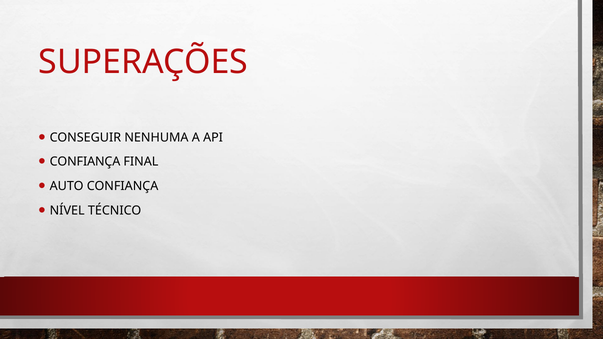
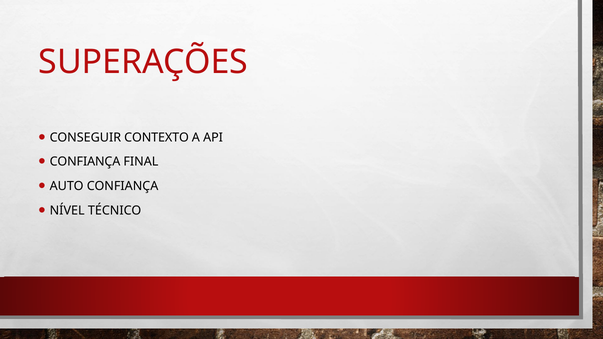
NENHUMA: NENHUMA -> CONTEXTO (157, 138)
